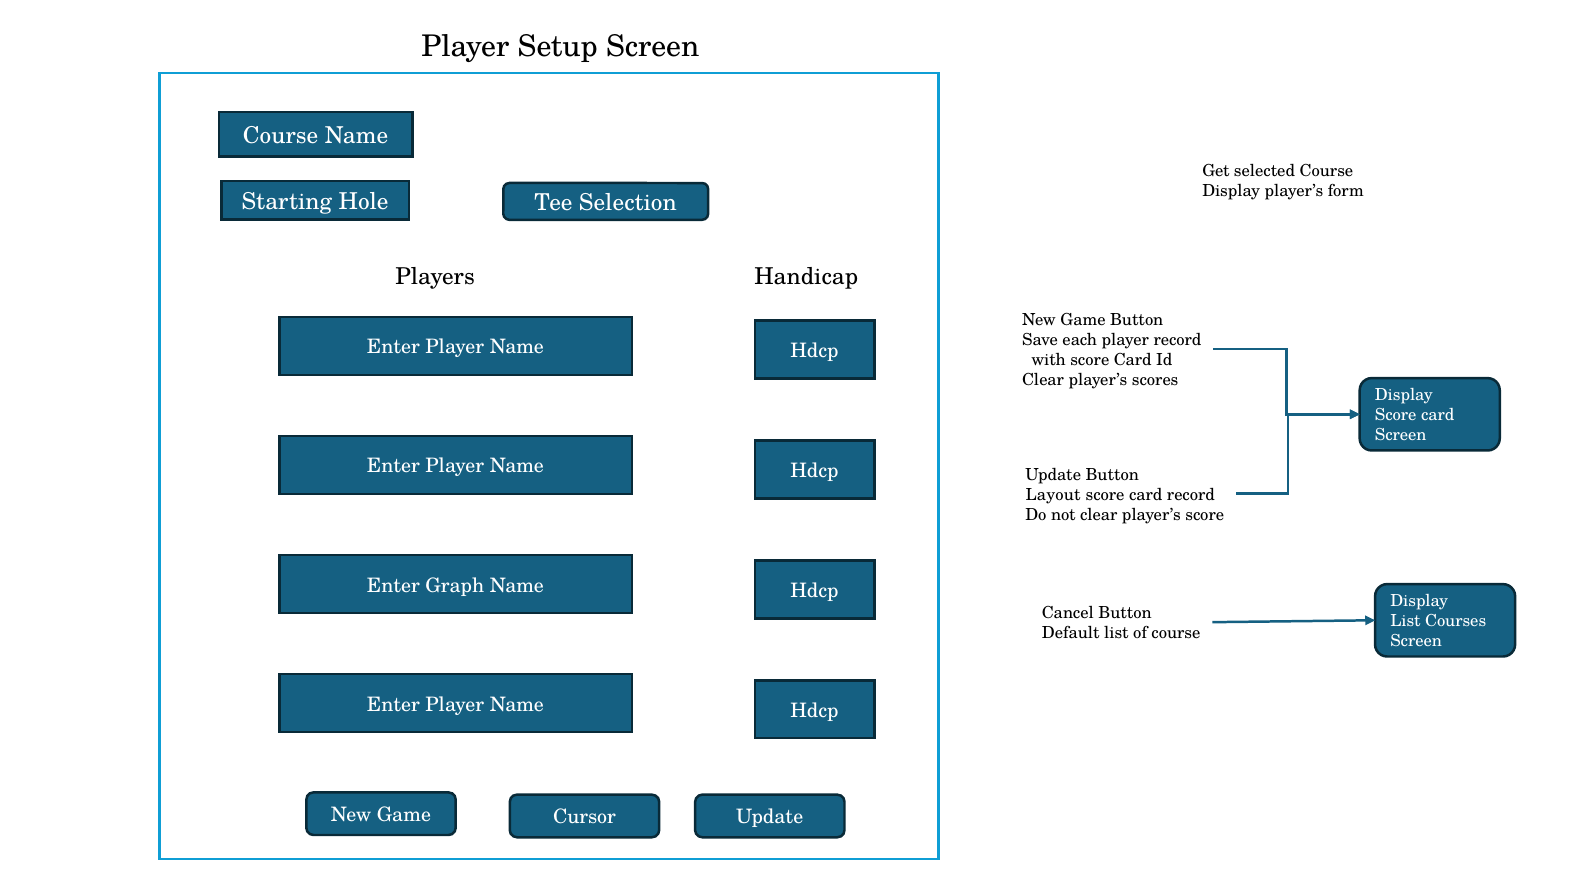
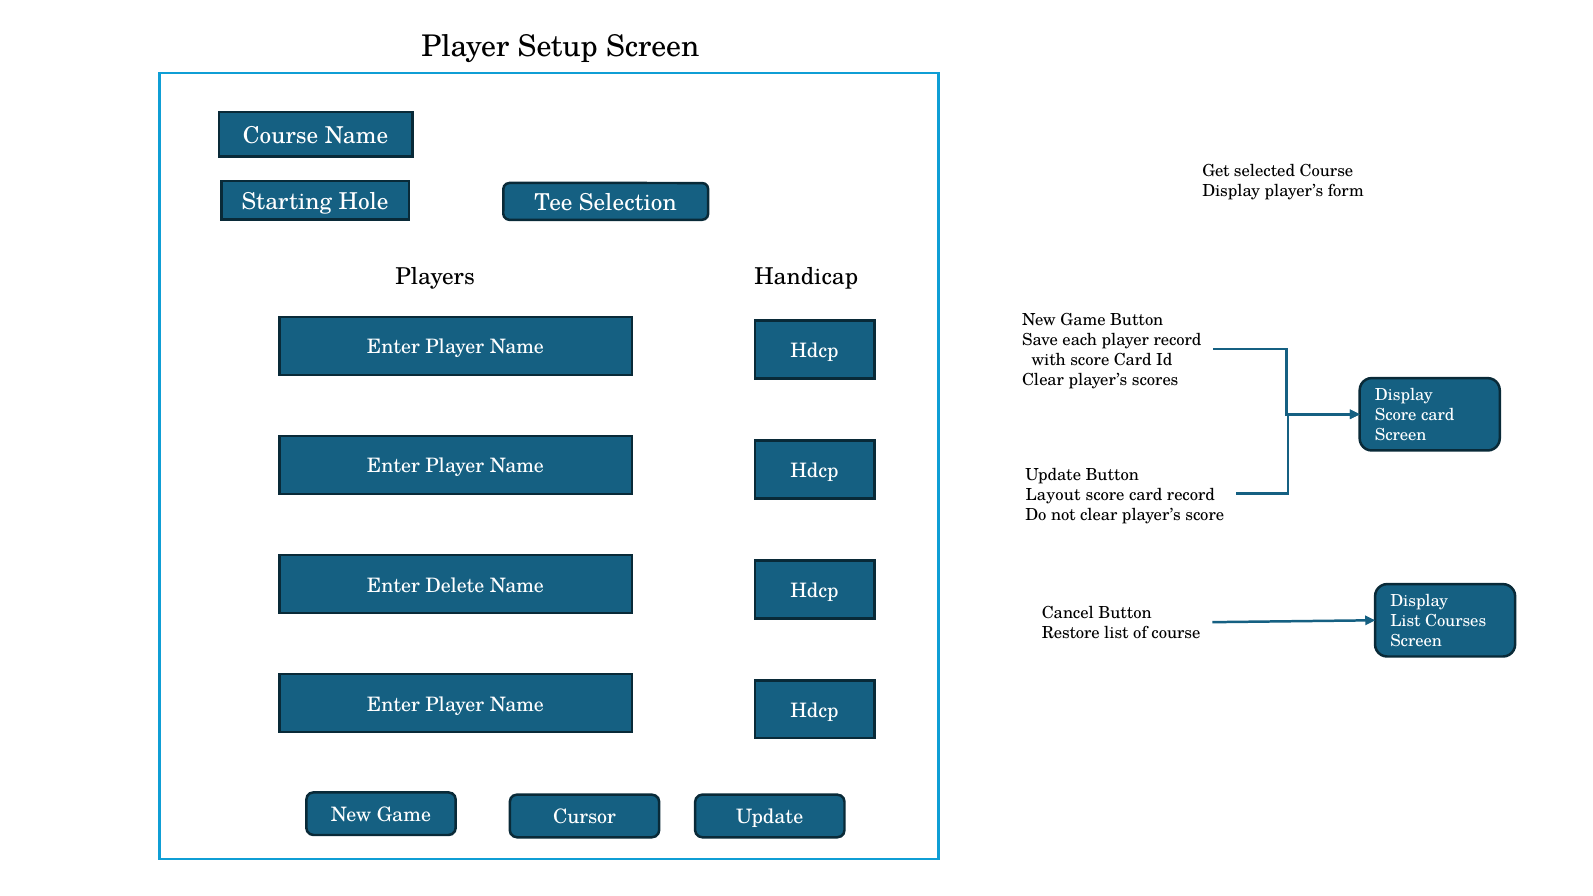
Graph: Graph -> Delete (455, 585)
Default: Default -> Restore (1071, 633)
